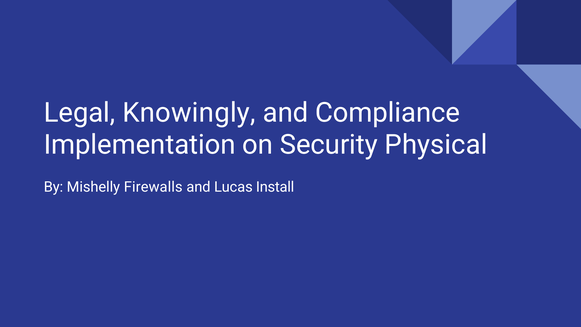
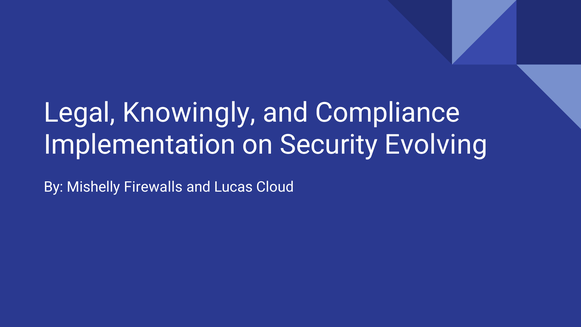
Physical: Physical -> Evolving (436, 145)
Install: Install -> Cloud (275, 187)
